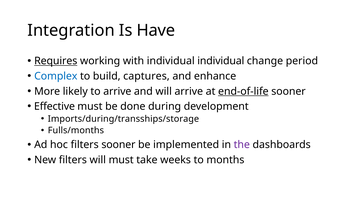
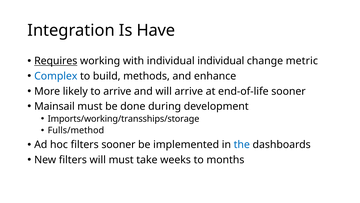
period: period -> metric (302, 61)
captures: captures -> methods (146, 76)
end-of-life underline: present -> none (243, 91)
Effective: Effective -> Mainsail (54, 106)
Imports/during/transships/storage: Imports/during/transships/storage -> Imports/working/transships/storage (124, 119)
Fulls/months: Fulls/months -> Fulls/method (76, 130)
the colour: purple -> blue (242, 144)
